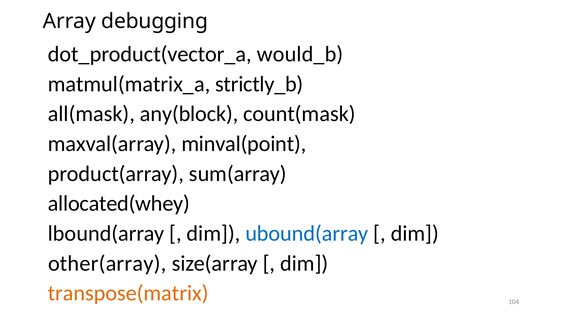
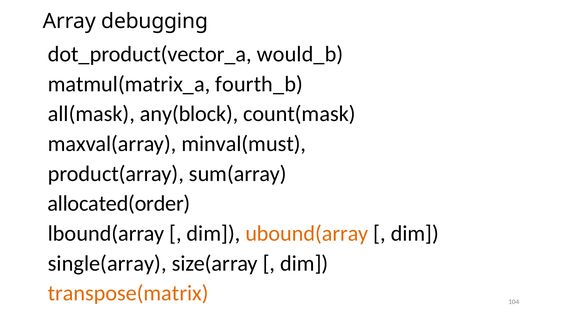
strictly_b: strictly_b -> fourth_b (259, 84)
minval(point: minval(point -> minval(must (244, 144)
allocated(whey: allocated(whey -> allocated(order (119, 204)
ubound(array colour: blue -> orange (307, 234)
other(array: other(array -> single(array (107, 264)
